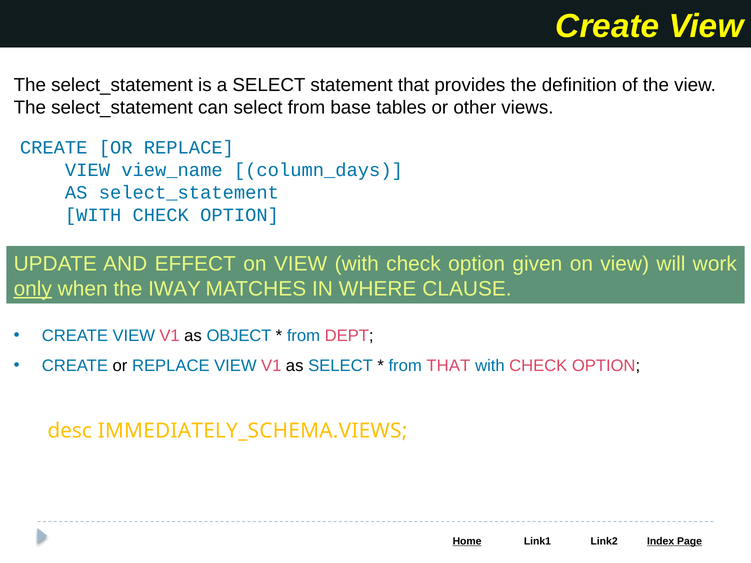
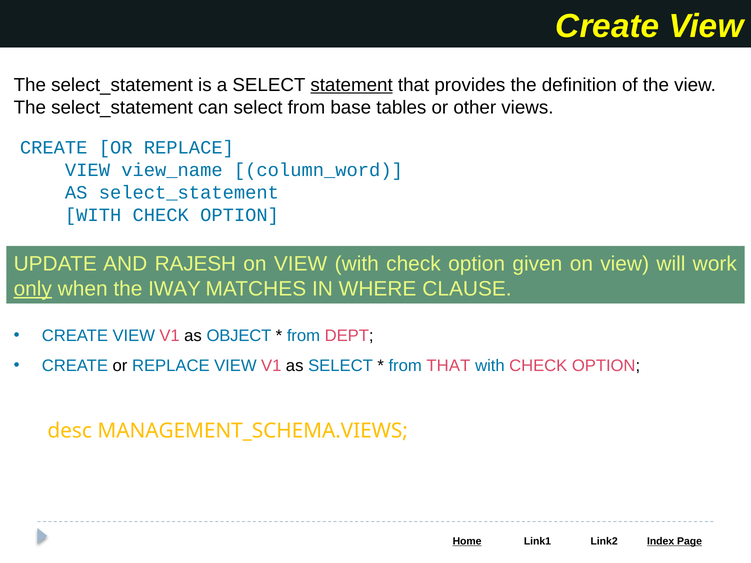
statement underline: none -> present (352, 85)
column_days: column_days -> column_word (318, 170)
EFFECT: EFFECT -> RAJESH (195, 264)
IMMEDIATELY_SCHEMA.VIEWS: IMMEDIATELY_SCHEMA.VIEWS -> MANAGEMENT_SCHEMA.VIEWS (253, 431)
